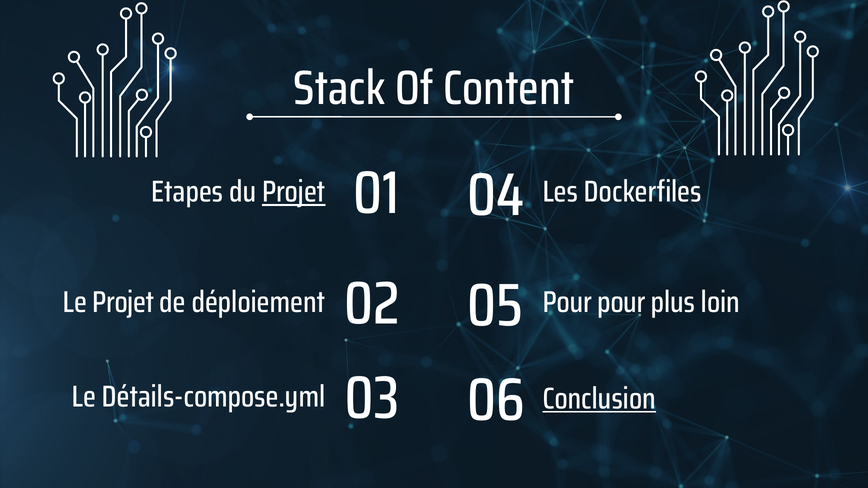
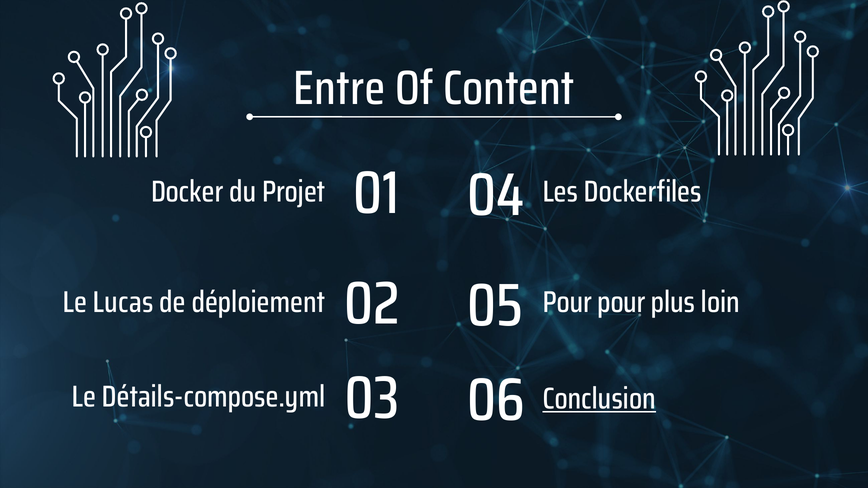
Stack: Stack -> Entre (339, 89)
Etapes: Etapes -> Docker (187, 192)
Projet underline: present -> none (294, 192)
Le Projet: Projet -> Lucas (123, 302)
